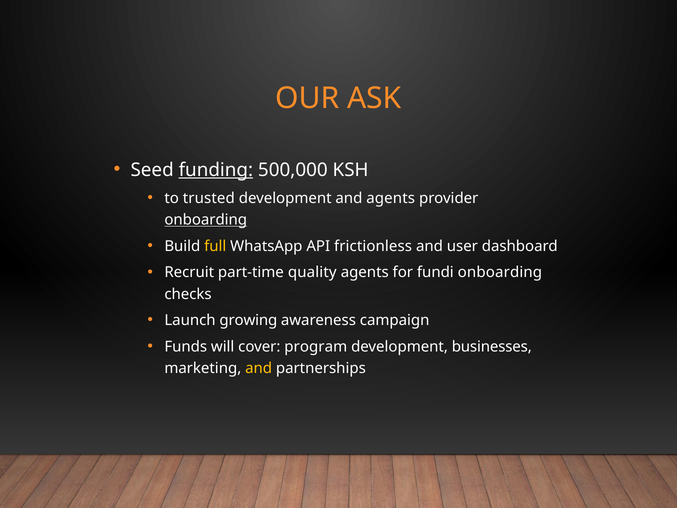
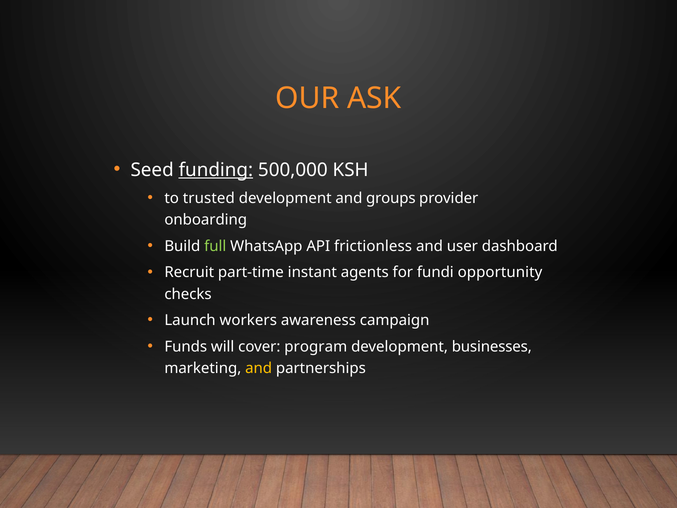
and agents: agents -> groups (391, 198)
onboarding underline: present -> none (206, 220)
full colour: yellow -> light green (215, 246)
quality: quality -> instant (312, 272)
fundi onboarding: onboarding -> opportunity (500, 272)
growing: growing -> workers (248, 320)
